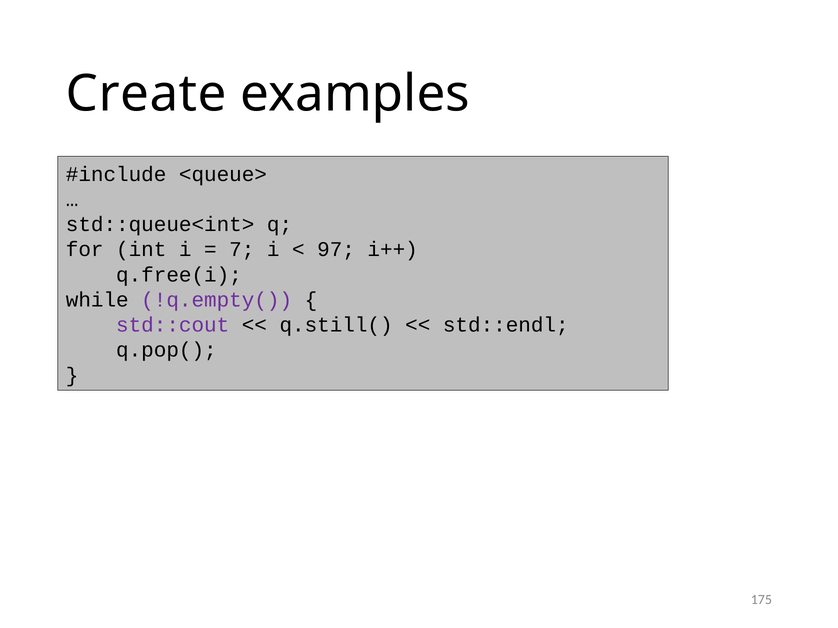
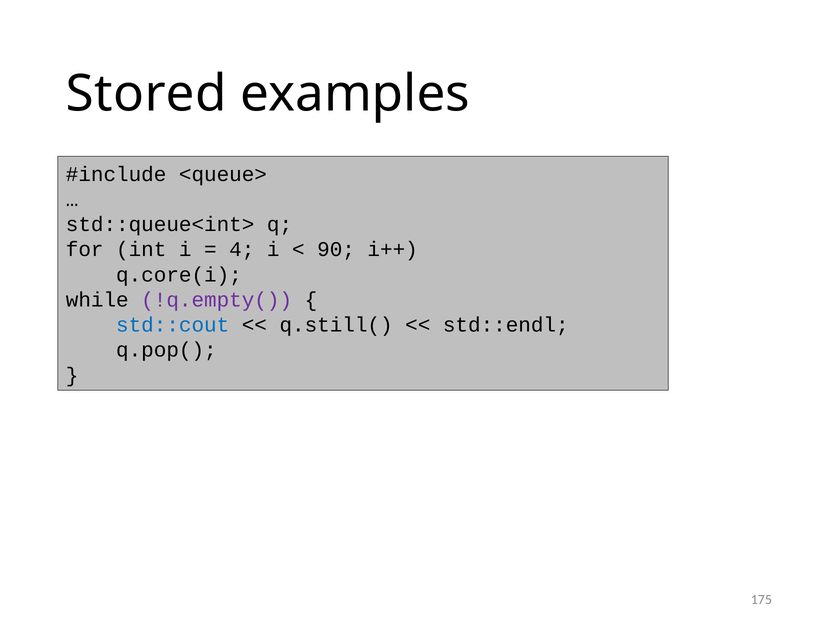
Create: Create -> Stored (146, 94)
7: 7 -> 4 (242, 250)
97: 97 -> 90 (336, 250)
q.free(i: q.free(i -> q.core(i (179, 275)
std::cout colour: purple -> blue (173, 325)
